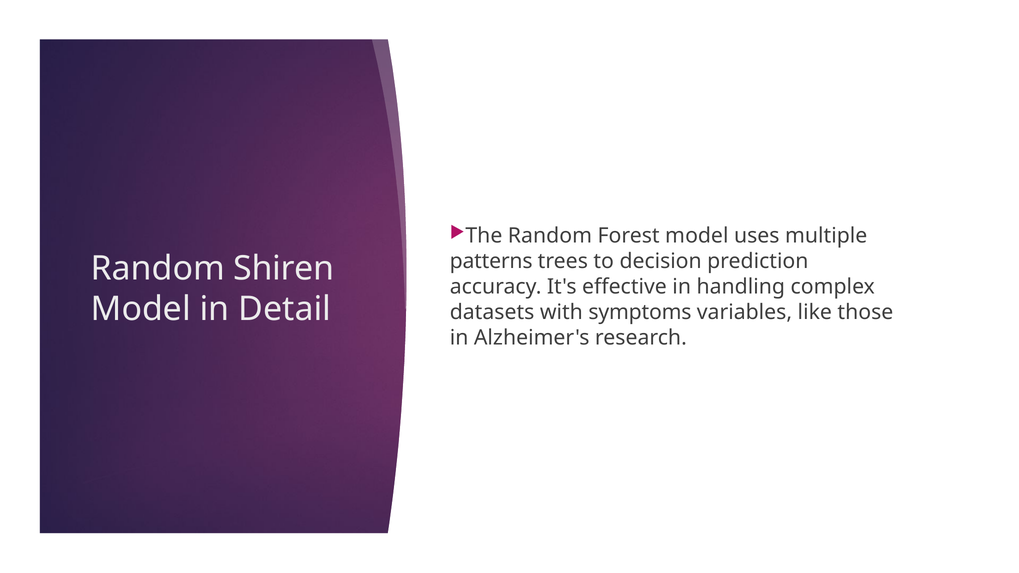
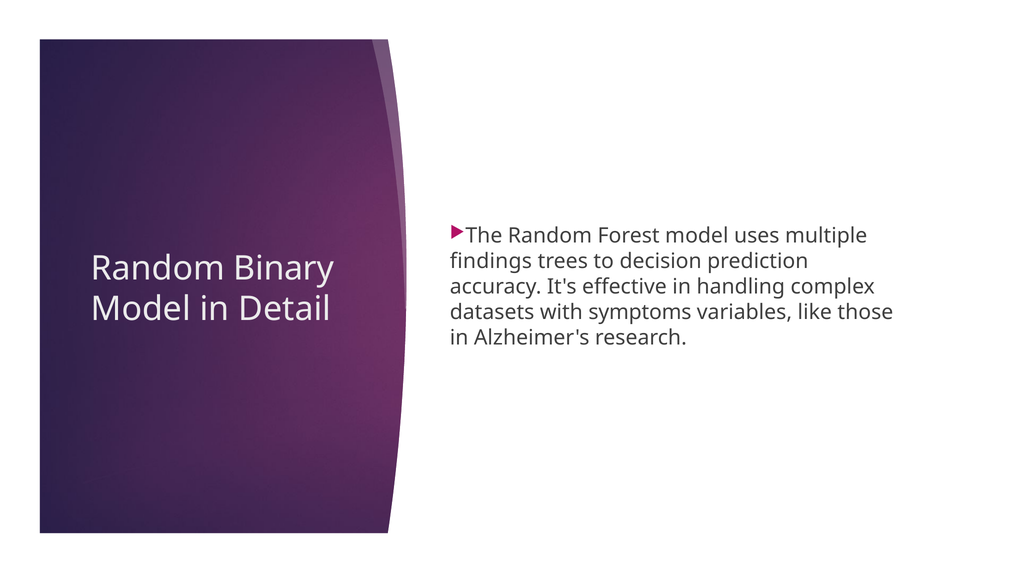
patterns: patterns -> findings (491, 261)
Shiren: Shiren -> Binary (284, 269)
